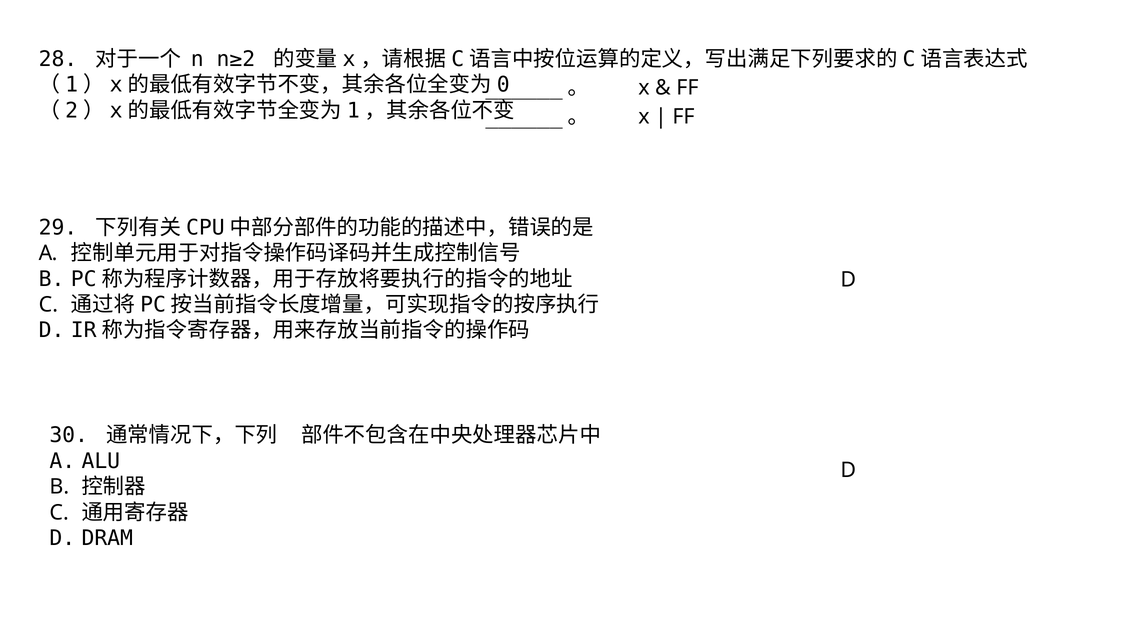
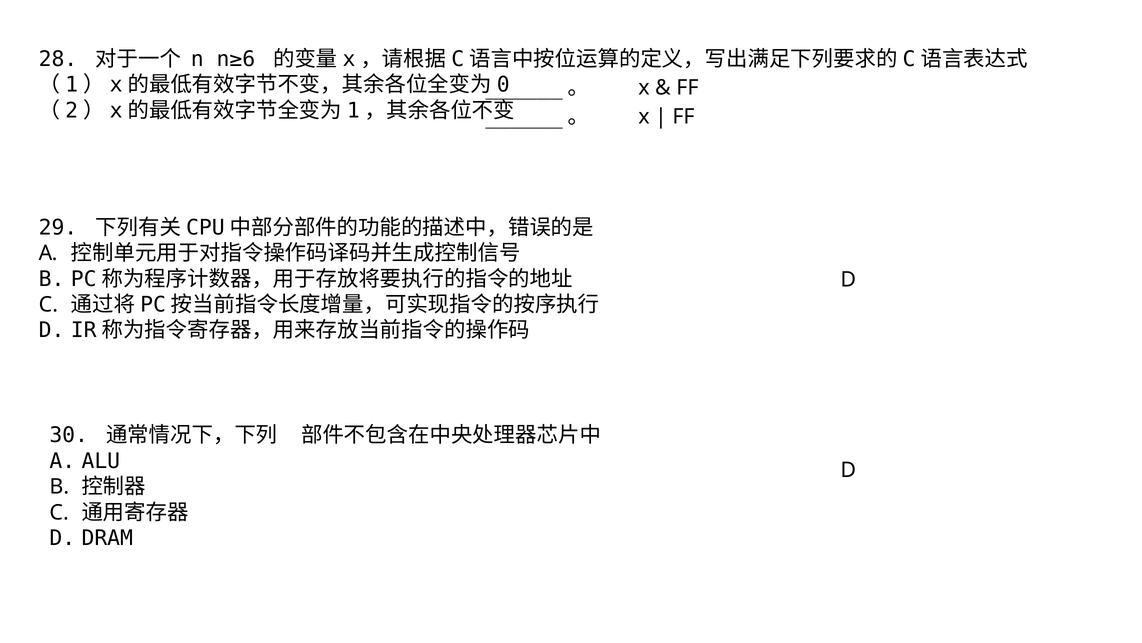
n≥2: n≥2 -> n≥6 (236, 59)
